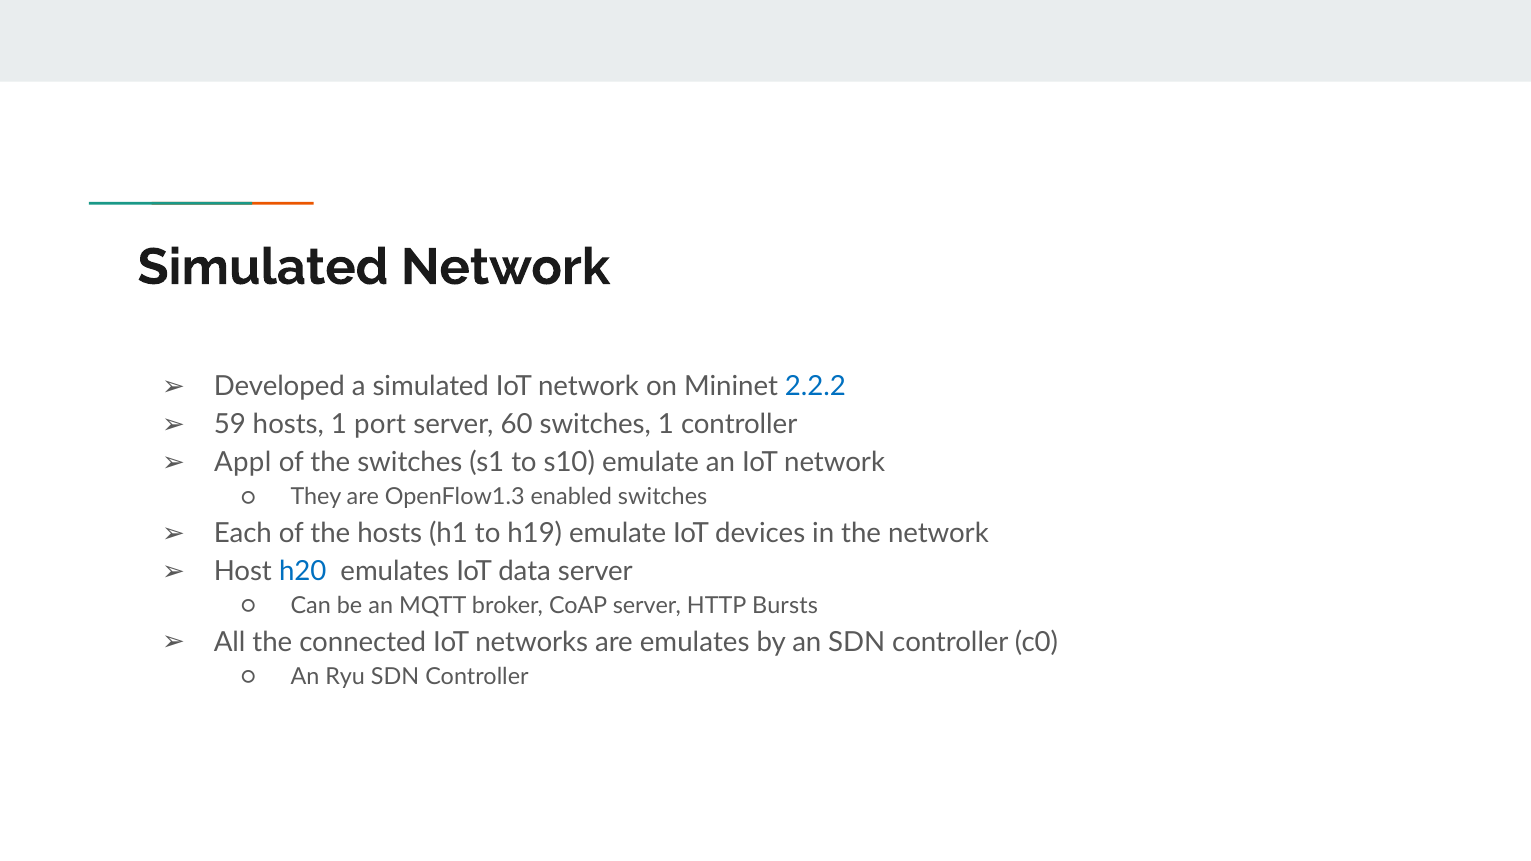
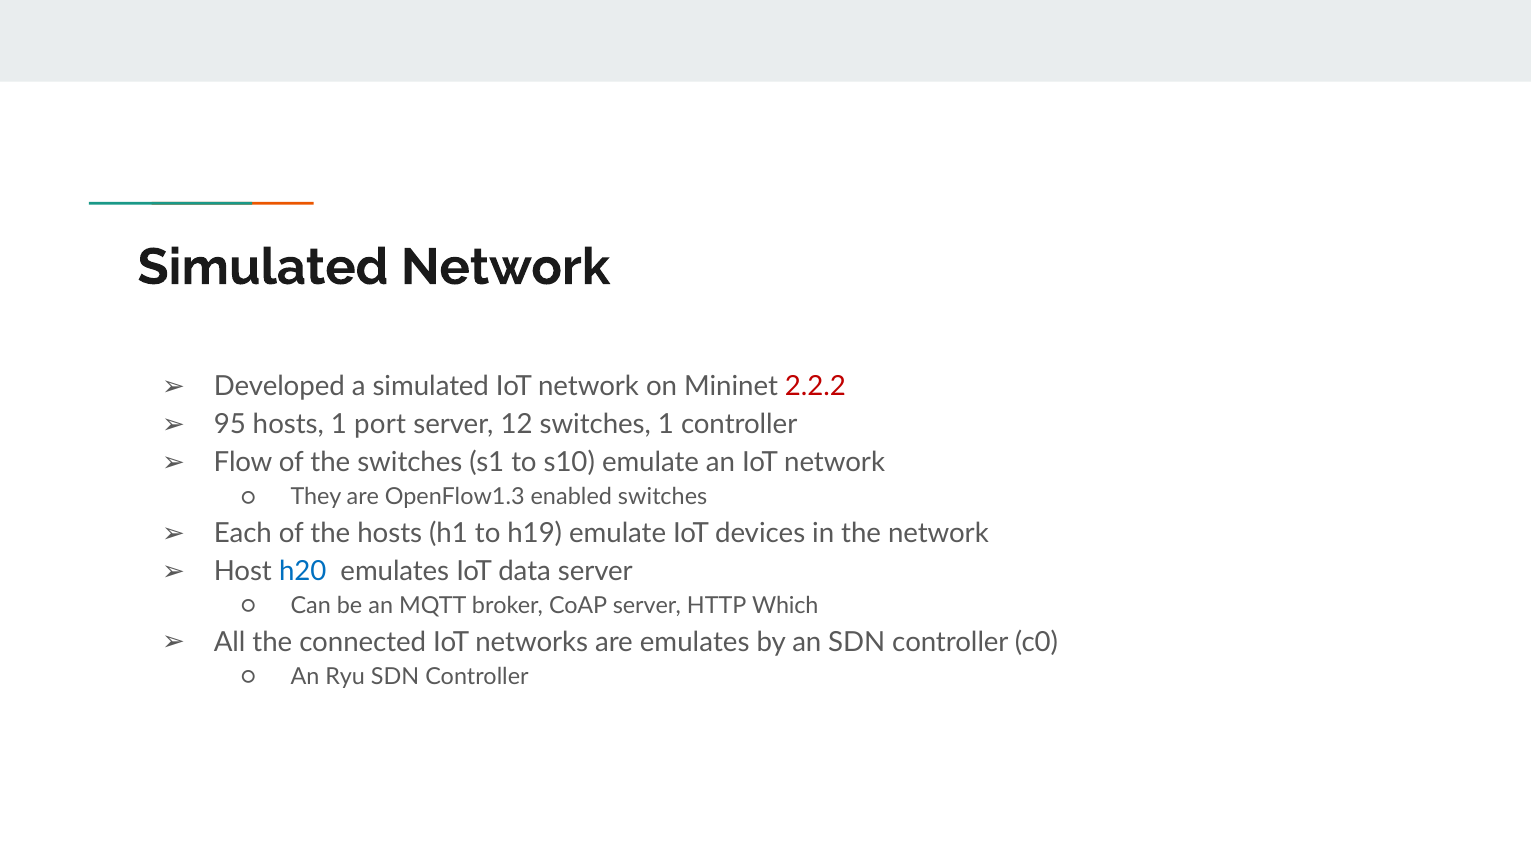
2.2.2 colour: blue -> red (815, 387)
59: 59 -> 95 (230, 425)
60: 60 -> 12 (517, 425)
Appl: Appl -> Flow (243, 463)
Bursts: Bursts -> Which (785, 606)
